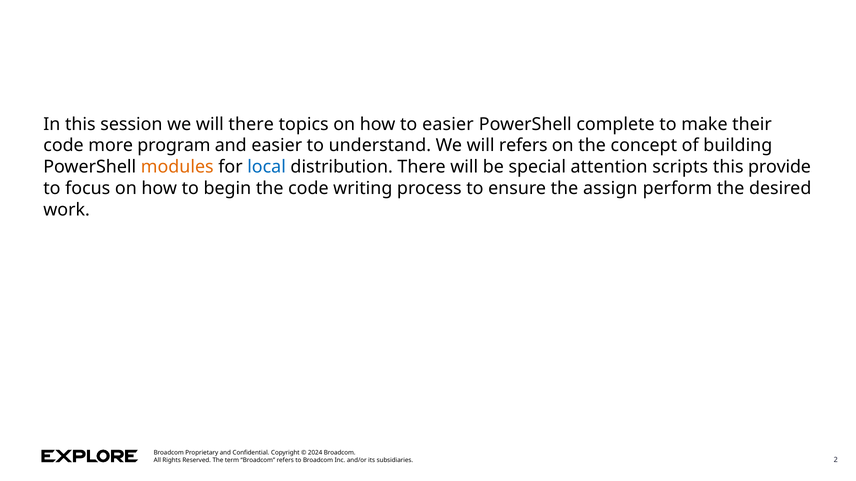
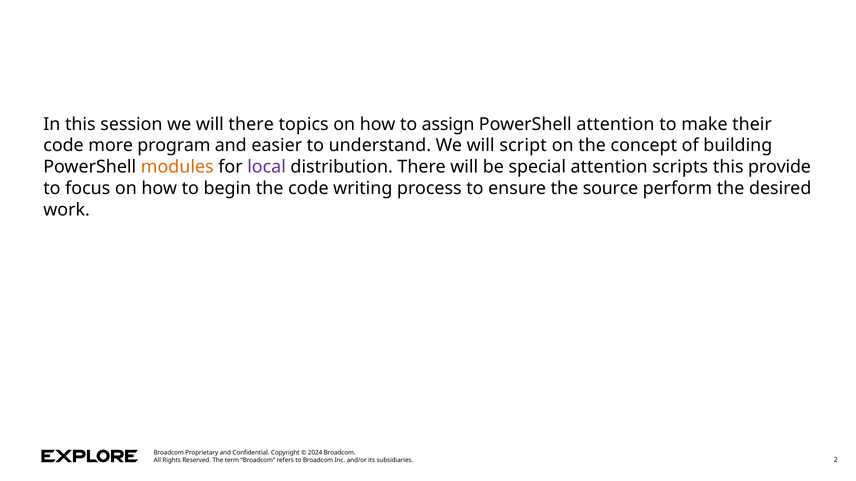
to easier: easier -> assign (448, 124)
PowerShell complete: complete -> attention (615, 124)
will refers: refers -> script (523, 146)
local colour: blue -> purple (267, 167)
assign: assign -> source (611, 189)
